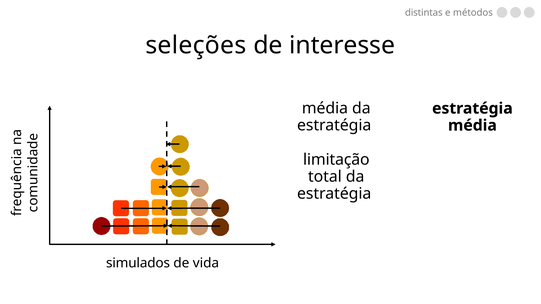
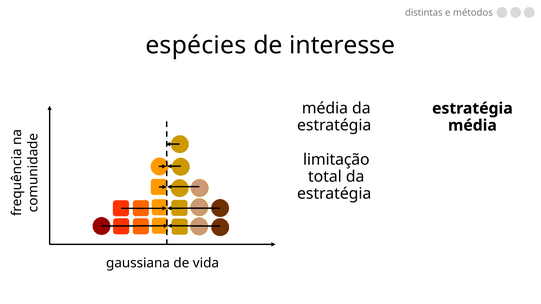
seleções: seleções -> espécies (196, 45)
simulados: simulados -> gaussiana (138, 263)
